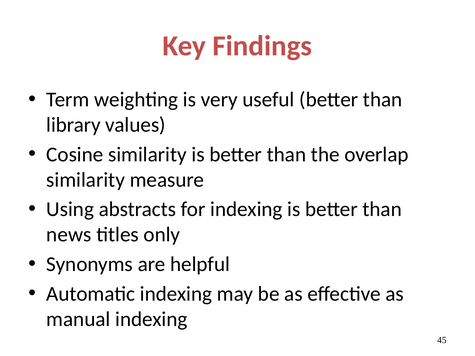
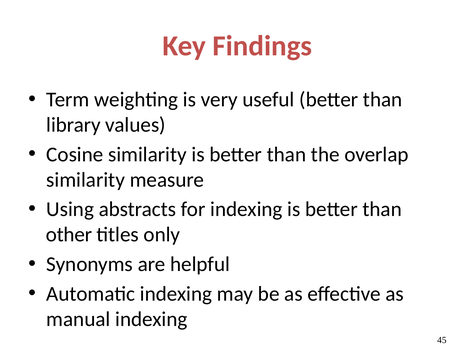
news: news -> other (69, 235)
